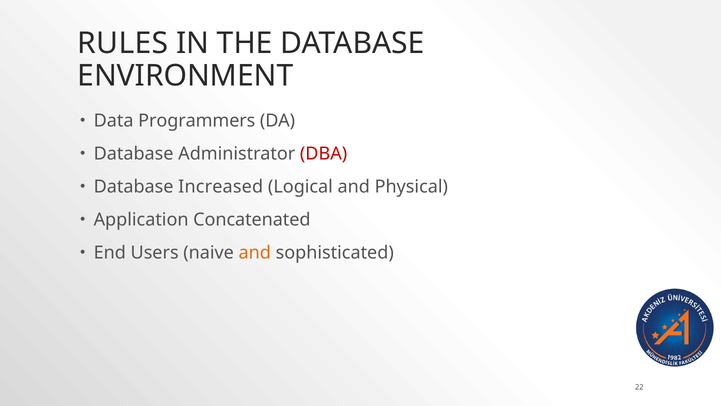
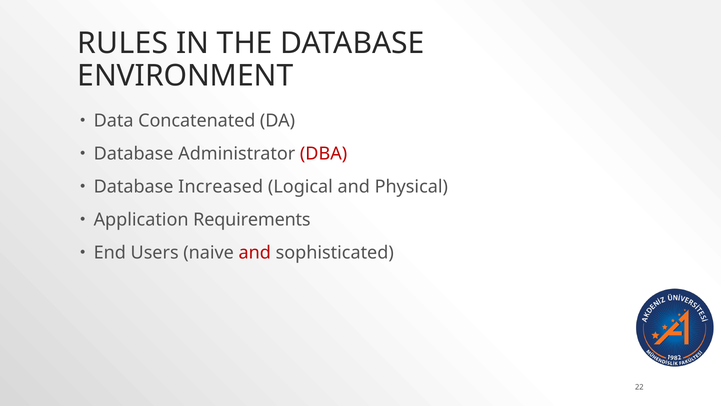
Programmers: Programmers -> Concatenated (197, 121)
Concatenated: Concatenated -> Requirements (252, 219)
and colour: orange -> red (255, 252)
